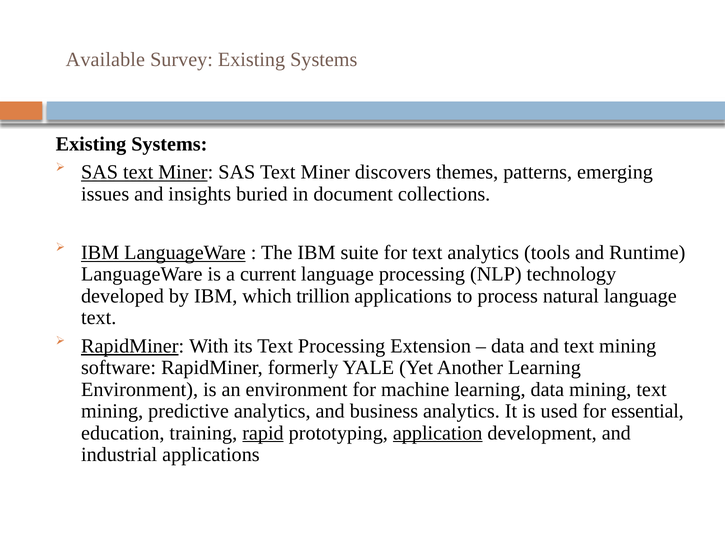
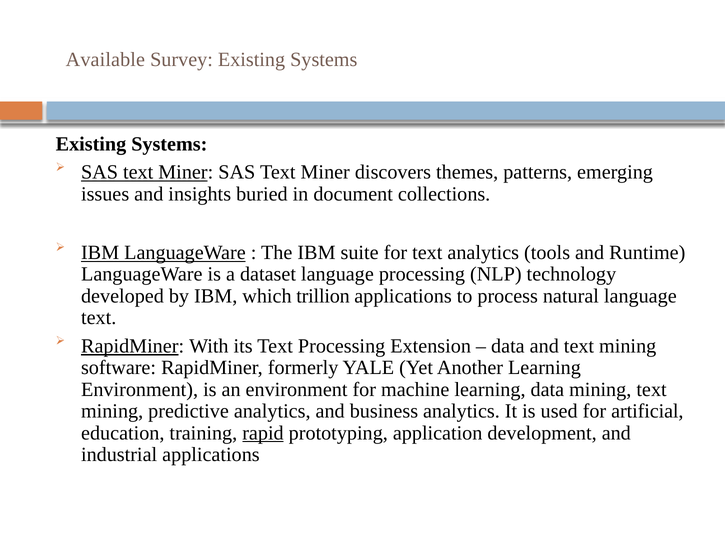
current: current -> dataset (268, 274)
essential: essential -> artificial (647, 411)
application underline: present -> none (438, 433)
